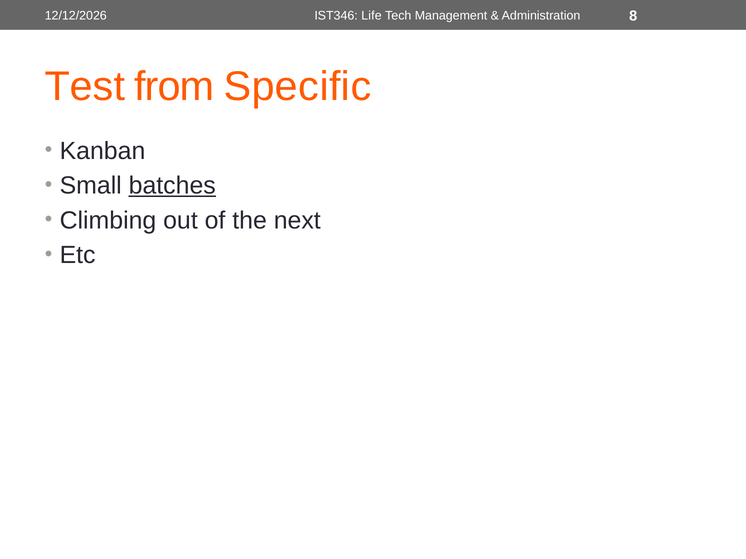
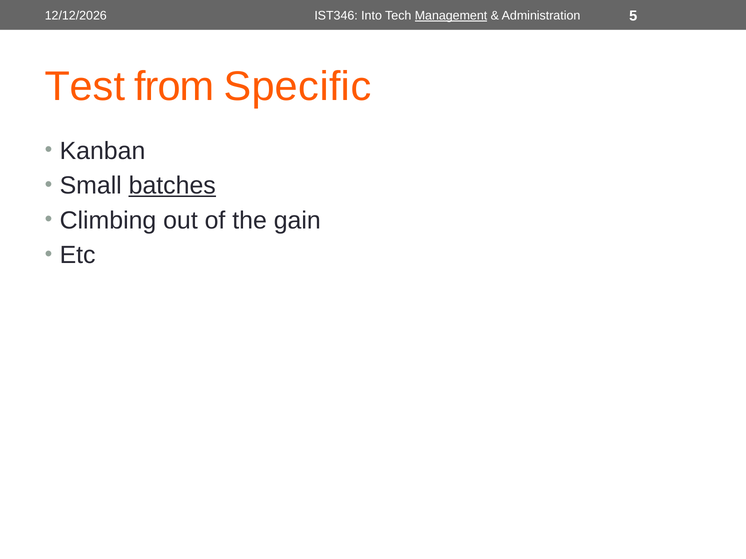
Life: Life -> Into (372, 16)
Management underline: none -> present (451, 16)
8: 8 -> 5 (633, 16)
next: next -> gain (297, 221)
